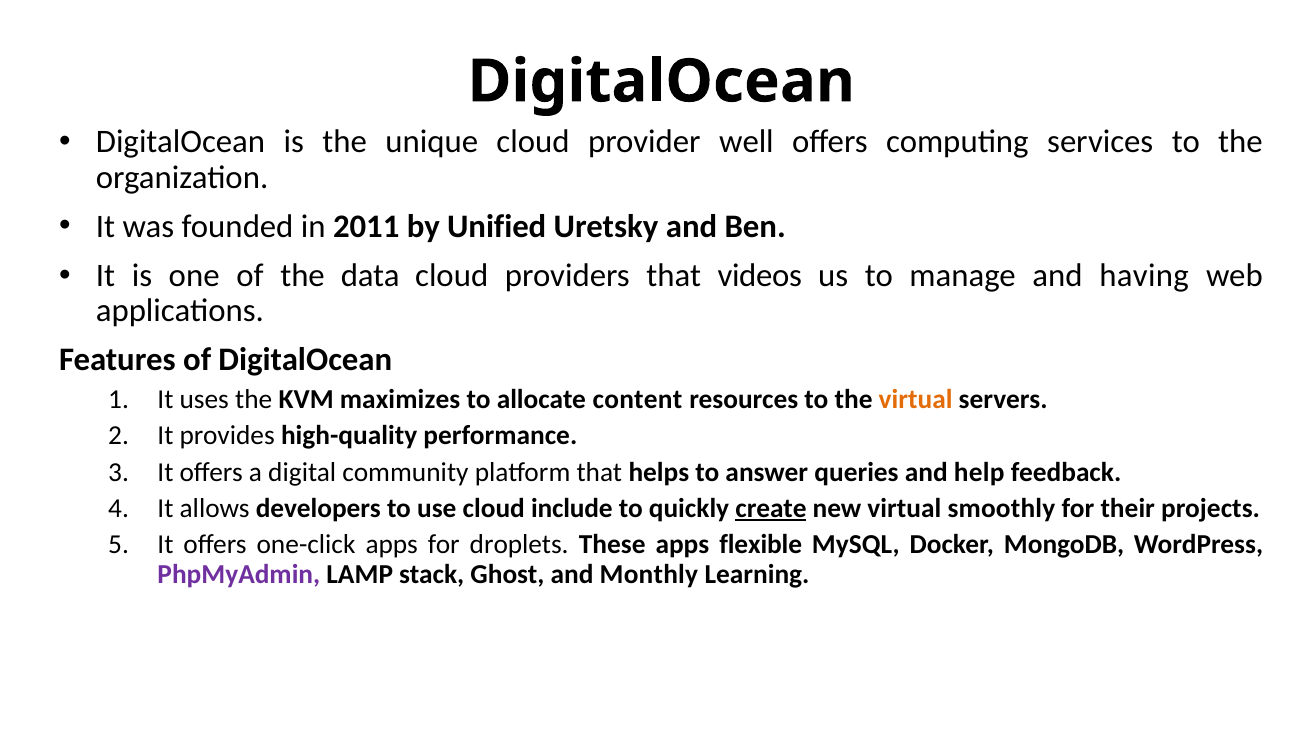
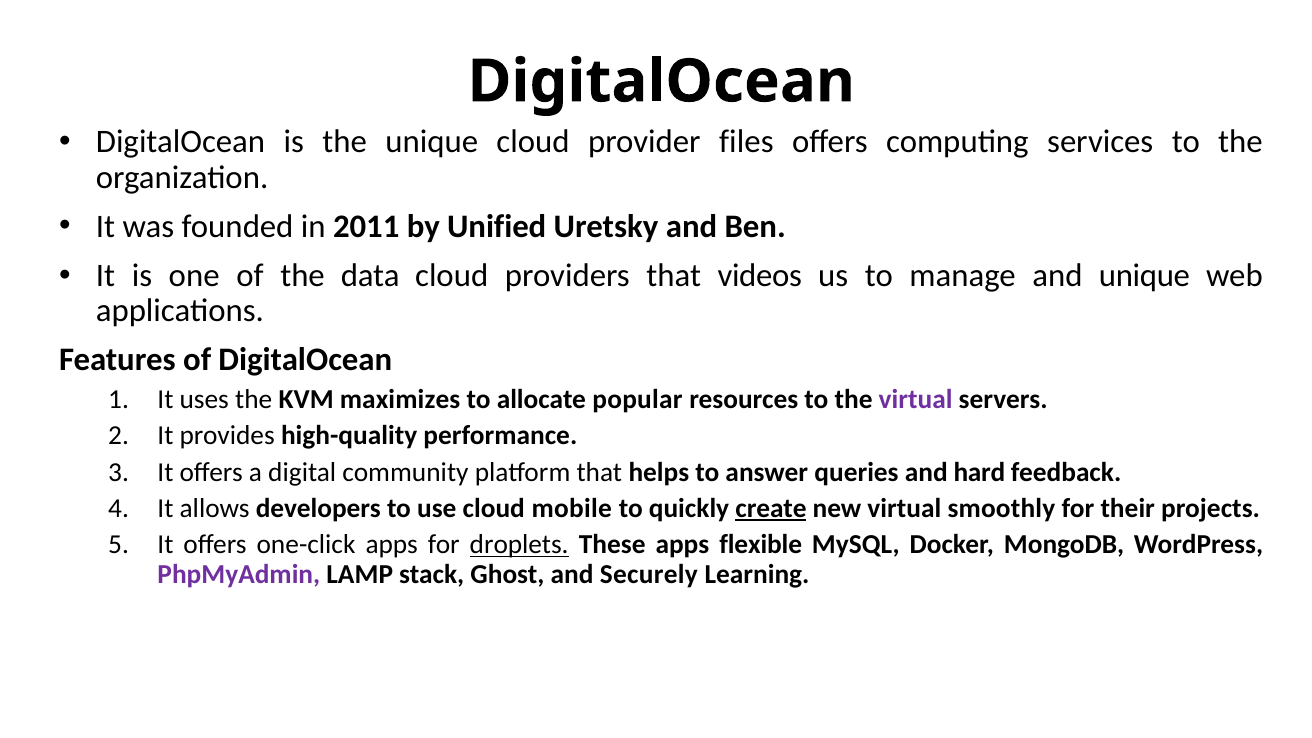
well: well -> files (746, 142)
and having: having -> unique (1144, 275)
content: content -> popular (637, 399)
virtual colour: orange -> purple (916, 399)
help: help -> hard (979, 472)
include: include -> mobile (572, 508)
droplets underline: none -> present (519, 545)
Monthly: Monthly -> Securely (649, 574)
